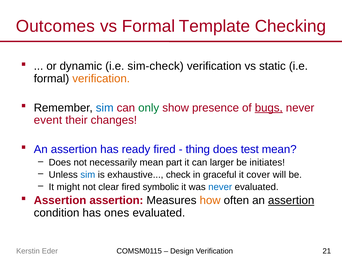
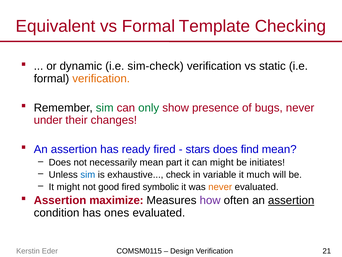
Outcomes: Outcomes -> Equivalent (55, 26)
sim colour: blue -> green (105, 108)
bugs underline: present -> none (269, 108)
event: event -> under (48, 120)
thing: thing -> stars (198, 149)
test: test -> find (250, 149)
can larger: larger -> might (222, 162)
graceful: graceful -> variable (220, 174)
cover: cover -> much (258, 174)
clear: clear -> good (109, 186)
never colour: blue -> orange (220, 186)
Assertion assertion: assertion -> maximize (116, 200)
how colour: orange -> purple (210, 200)
